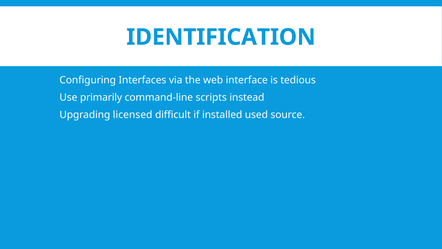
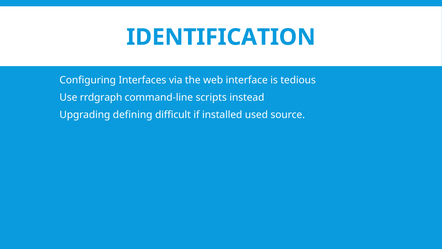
primarily: primarily -> rrdgraph (101, 97)
licensed: licensed -> defining (133, 115)
